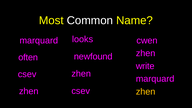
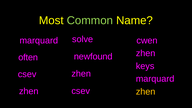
Common colour: white -> light green (90, 20)
looks: looks -> solve (83, 39)
write: write -> keys (145, 66)
